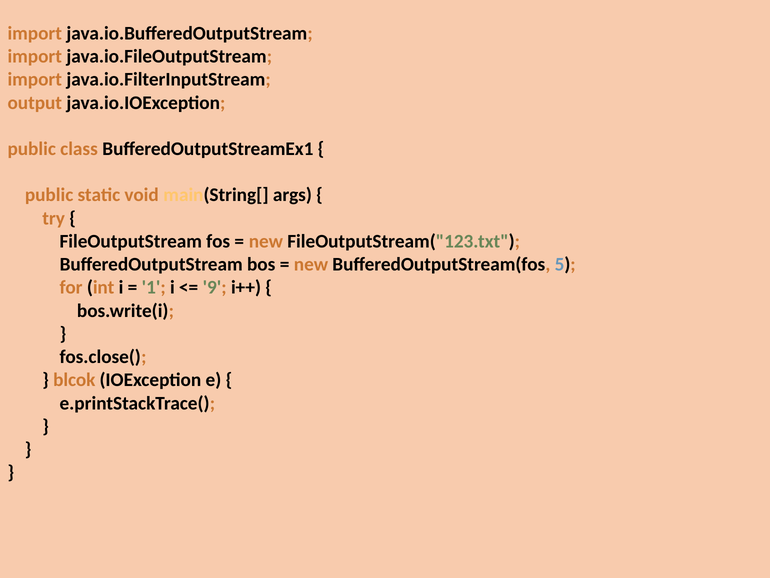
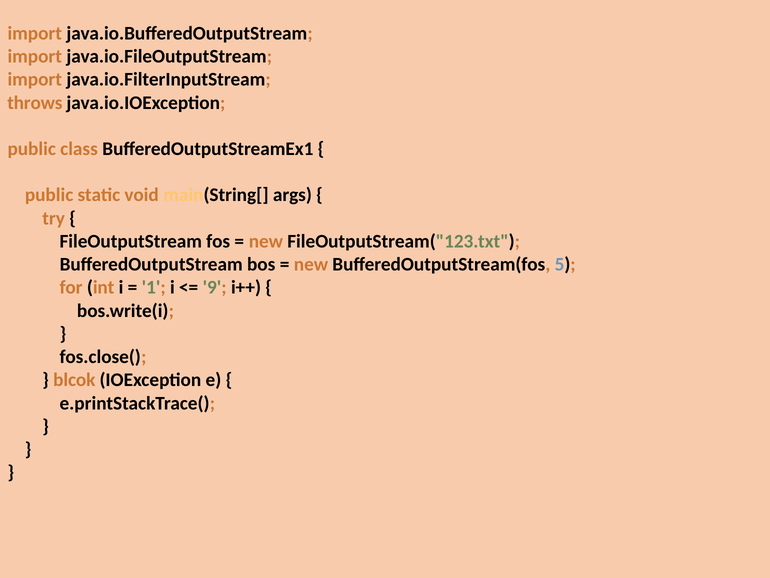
output: output -> throws (35, 103)
